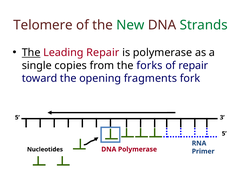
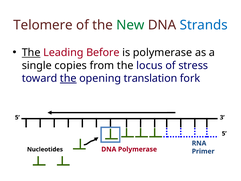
Strands colour: green -> blue (204, 25)
Leading Repair: Repair -> Before (103, 53)
forks: forks -> locus (149, 65)
of repair: repair -> stress (193, 65)
the underline: none -> present (68, 78)
fragments: fragments -> translation (150, 78)
